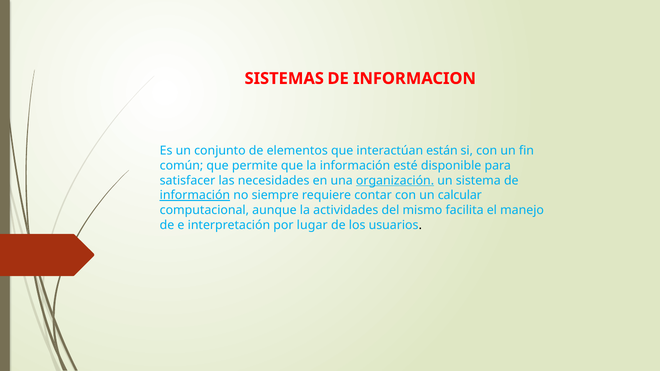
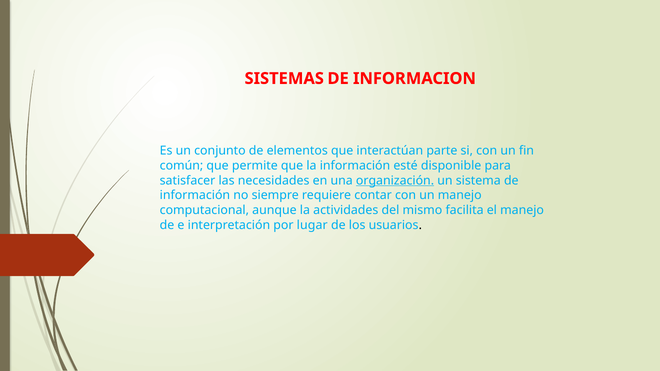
están: están -> parte (442, 151)
información underline: present -> none (195, 195)
un calcular: calcular -> manejo (460, 195)
